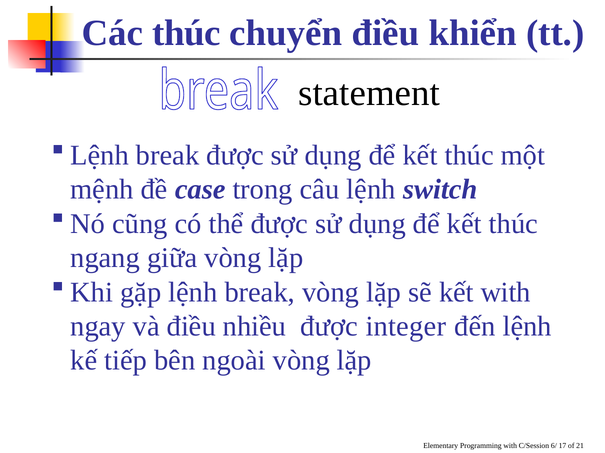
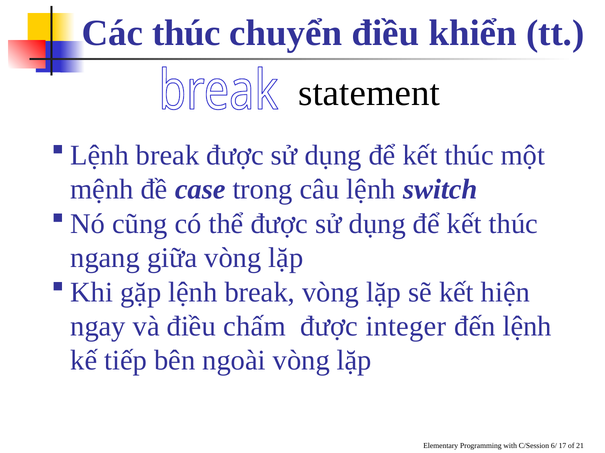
kết with: with -> hiện (505, 293)
nhiều: nhiều -> chấm (254, 327)
